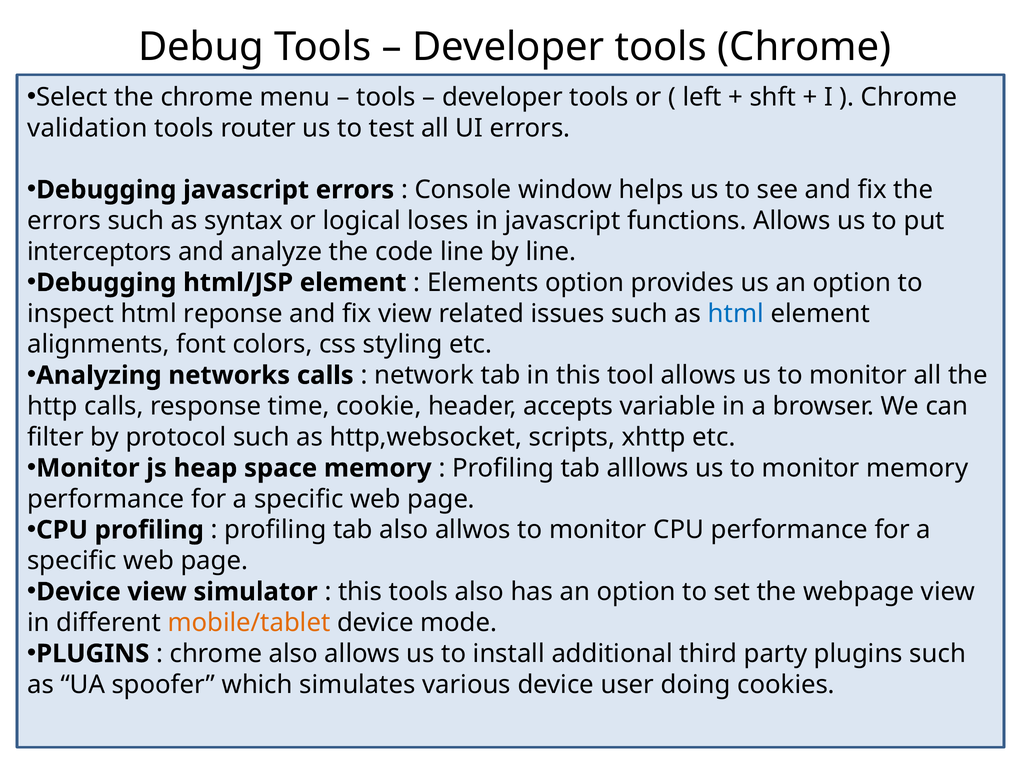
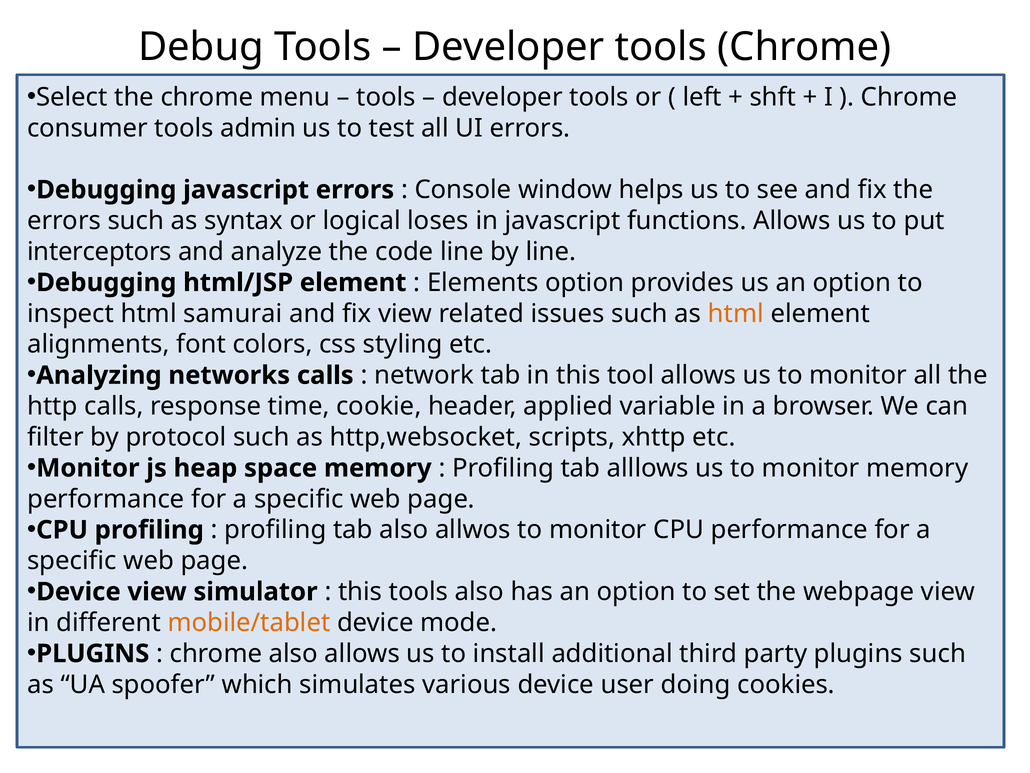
validation: validation -> consumer (88, 128)
router: router -> admin (258, 128)
reponse: reponse -> samurai (233, 313)
html colour: blue -> orange (736, 313)
accepts: accepts -> applied (568, 406)
